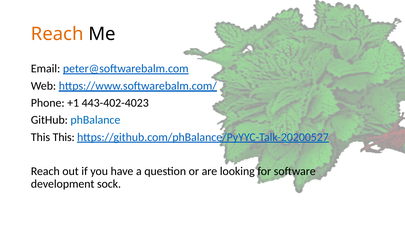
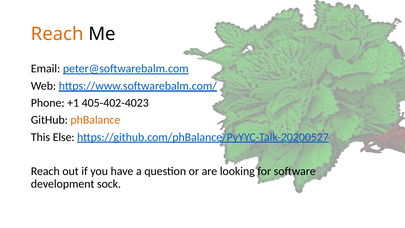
443-402-4023: 443-402-4023 -> 405-402-4023 (115, 103)
phBalance colour: blue -> orange (95, 120)
This This: This -> Else (64, 137)
